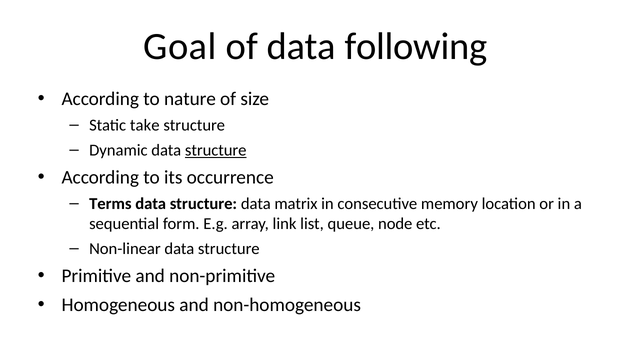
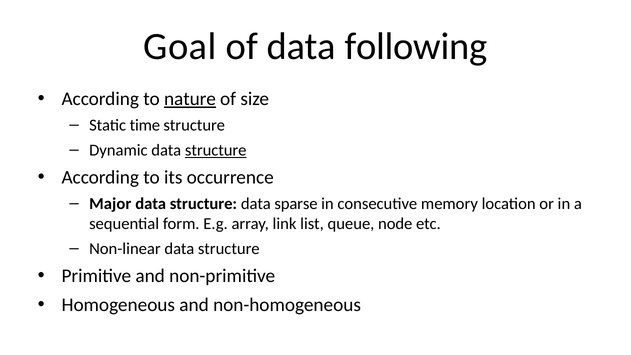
nature underline: none -> present (190, 99)
take: take -> time (145, 125)
Terms: Terms -> Major (110, 204)
matrix: matrix -> sparse (296, 204)
